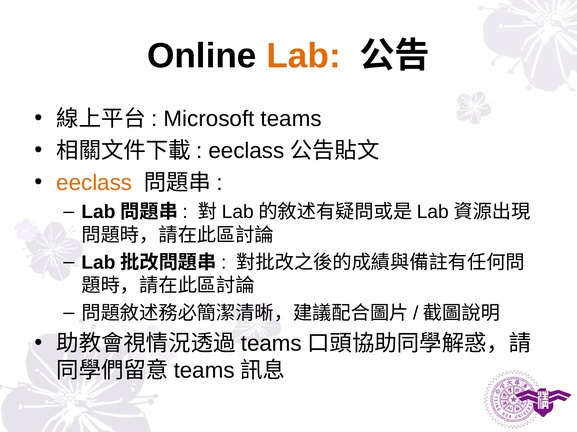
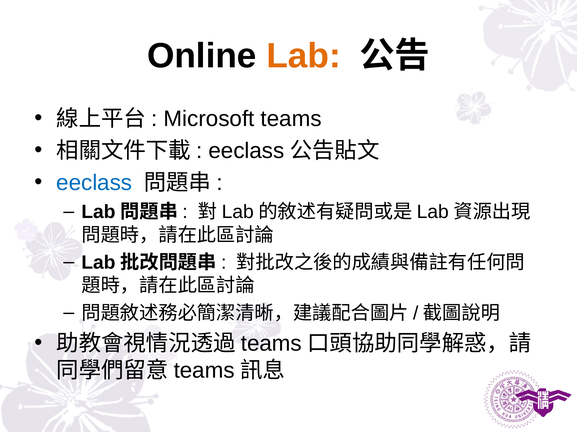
eeclass colour: orange -> blue (94, 183)
